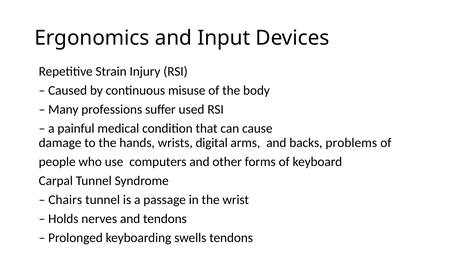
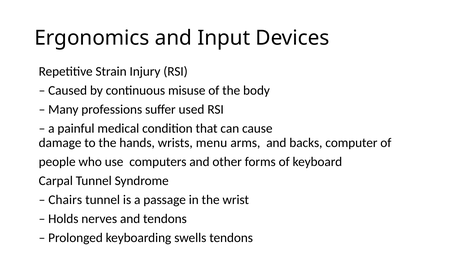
digital: digital -> menu (212, 142)
problems: problems -> computer (351, 142)
